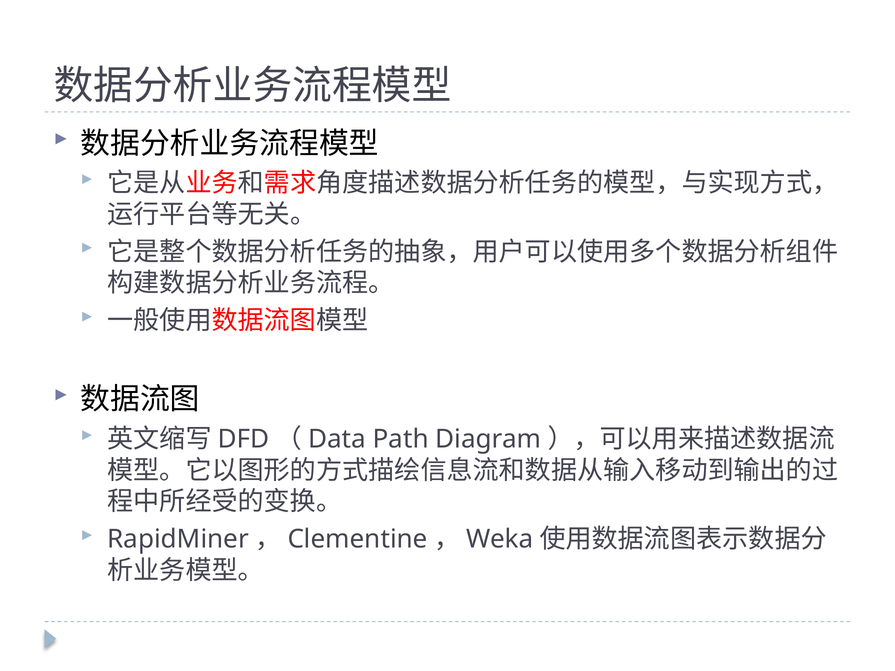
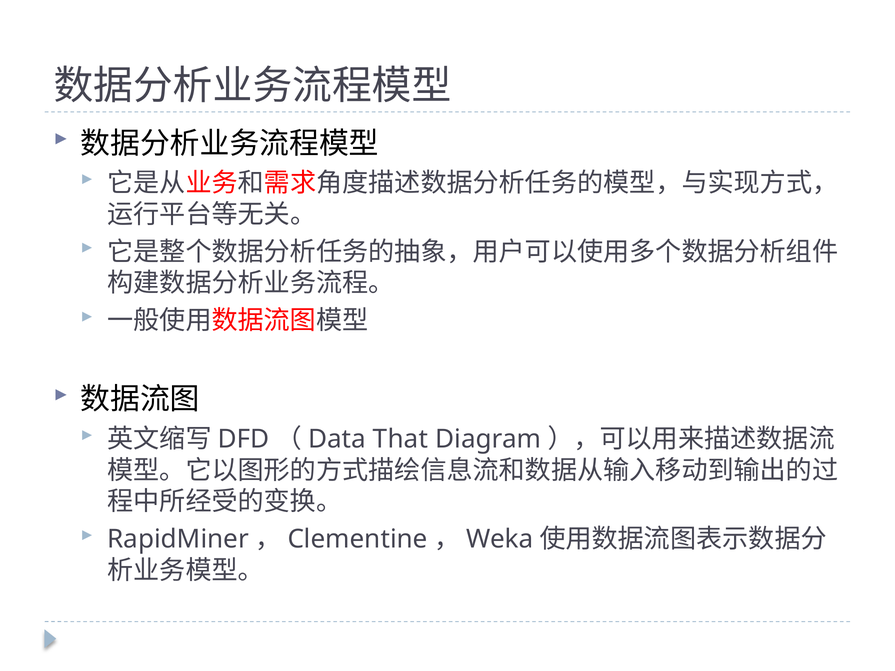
Path: Path -> That (400, 439)
